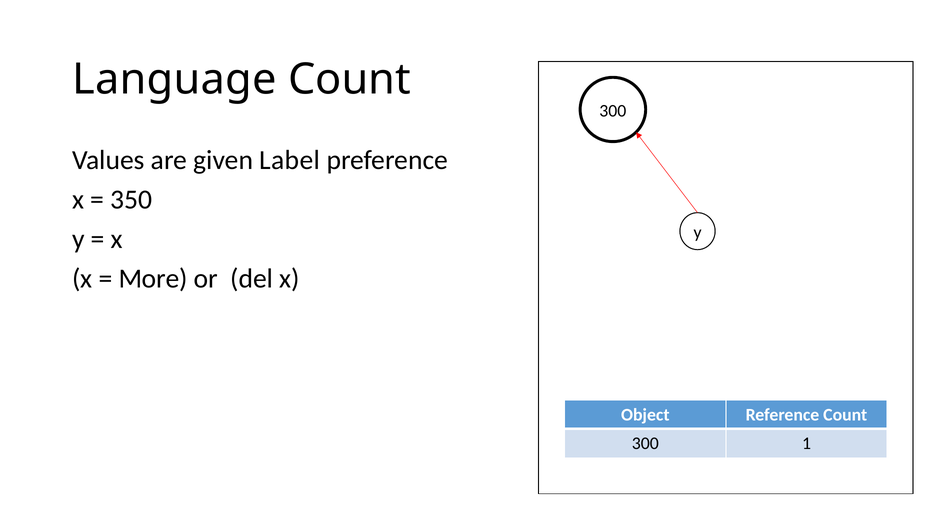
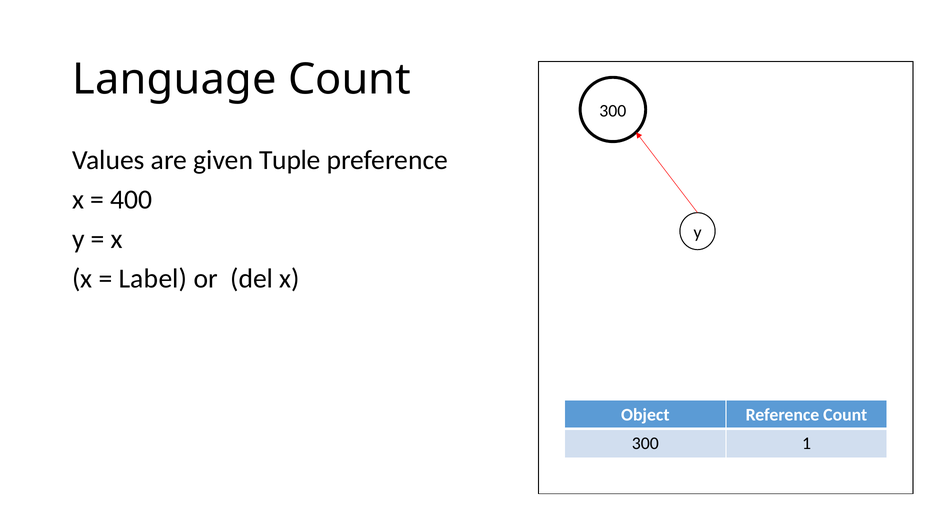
Label: Label -> Tuple (290, 160)
350: 350 -> 400 (131, 200)
More: More -> Label (153, 279)
